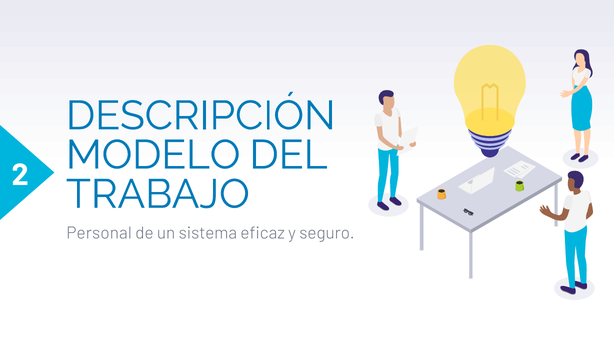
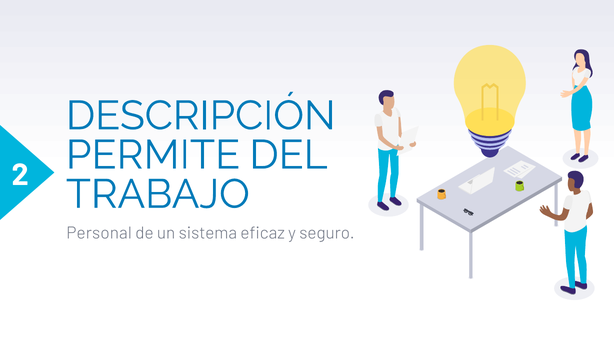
MODELO: MODELO -> PERMITE (153, 155)
